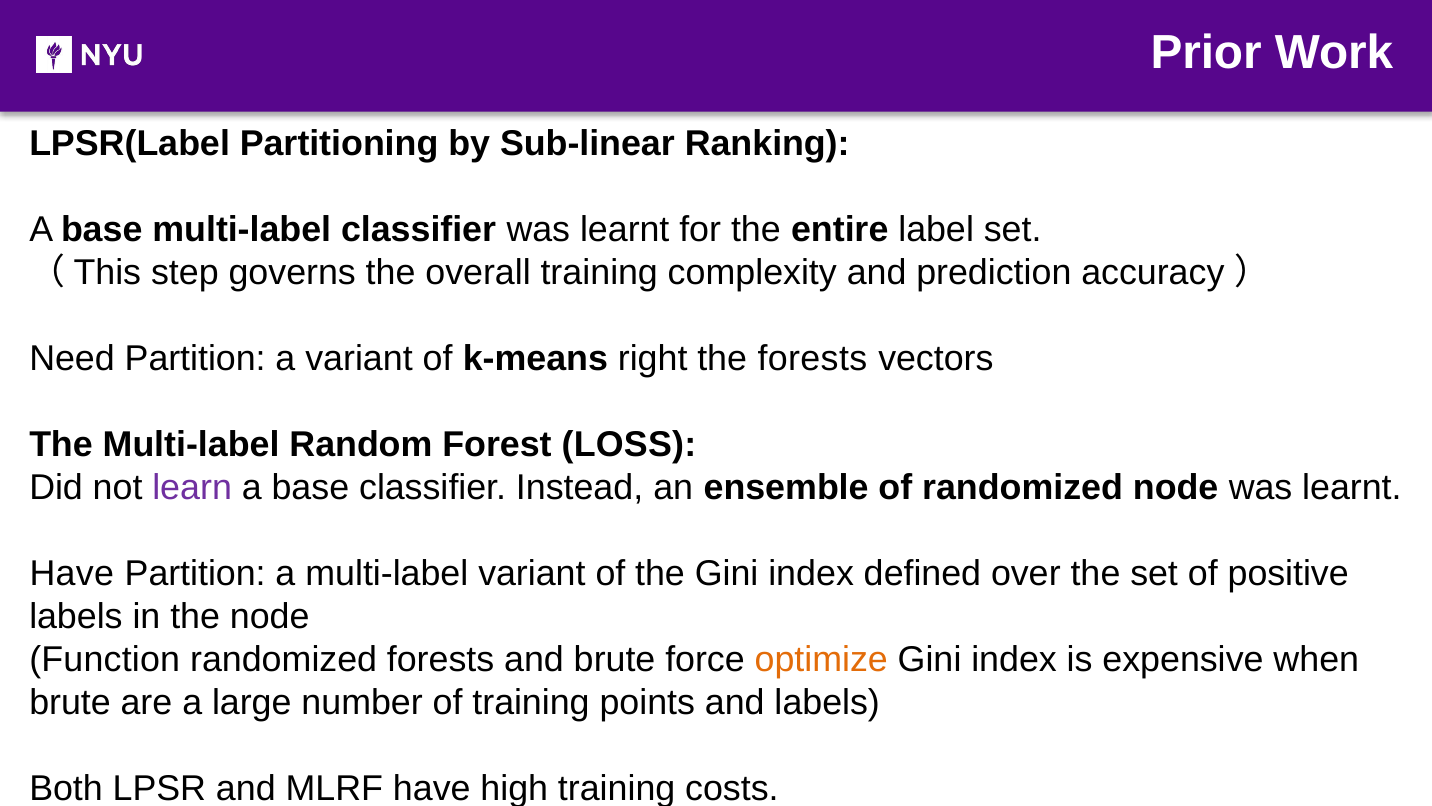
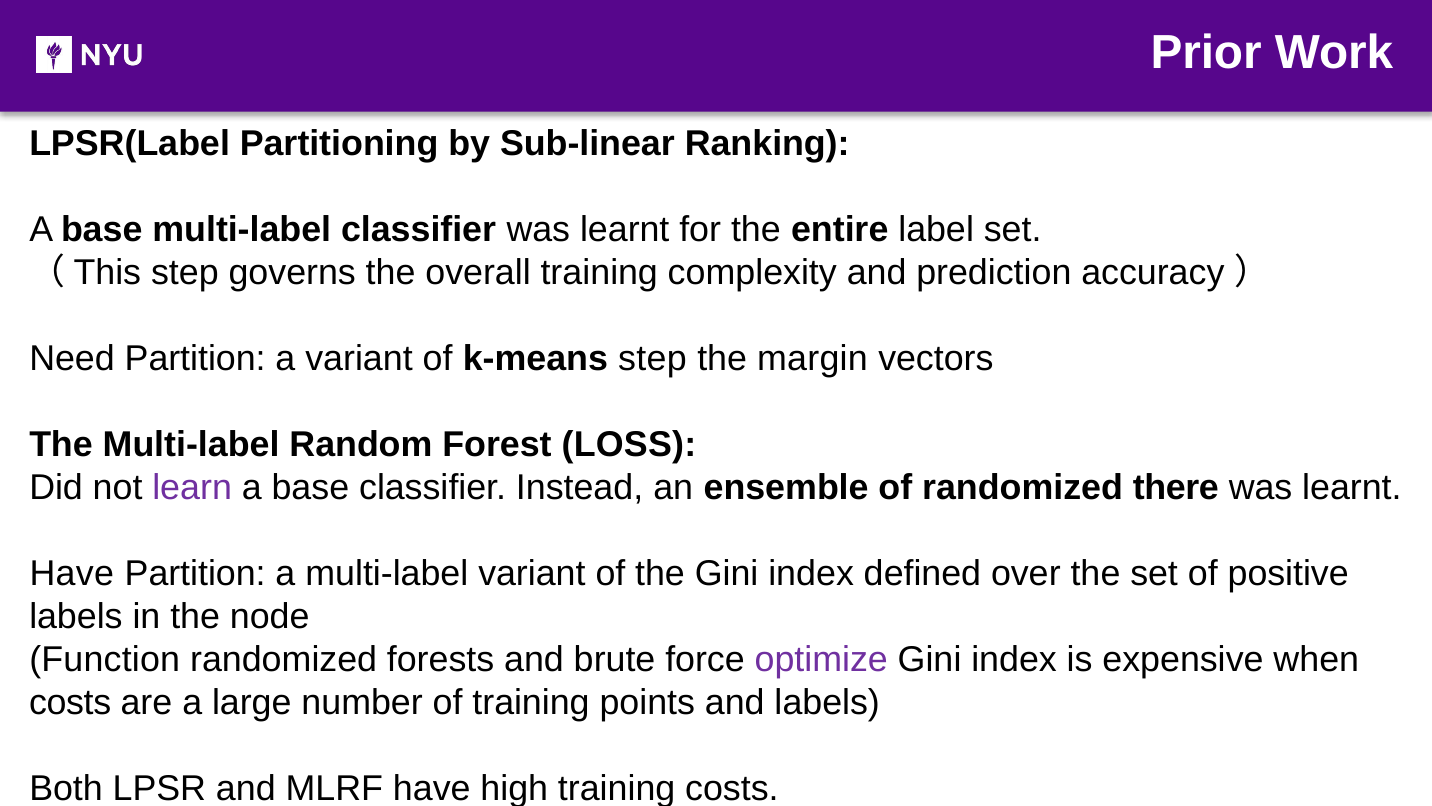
k-means right: right -> step (652, 359)
the forests: forests -> margin (812, 359)
randomized node: node -> there (1176, 488)
optimize colour: orange -> purple (821, 659)
brute: brute -> costs (70, 702)
